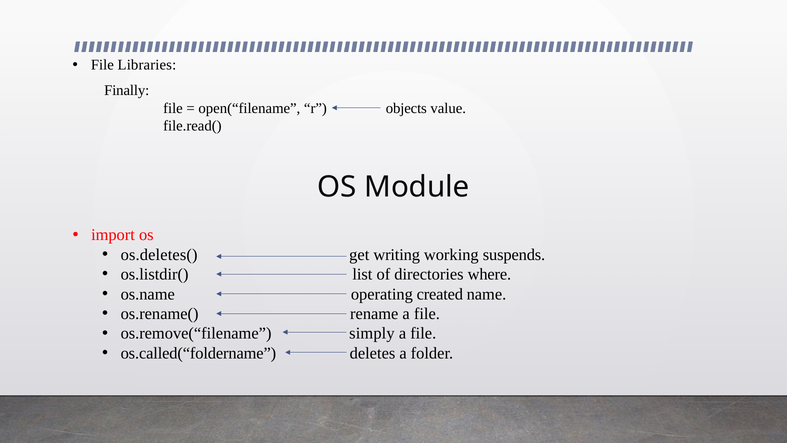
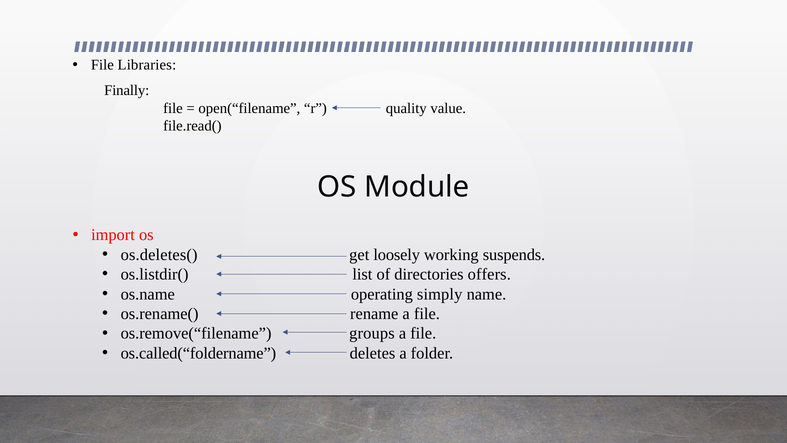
objects: objects -> quality (406, 108)
writing: writing -> loosely (397, 255)
where: where -> offers (489, 274)
created: created -> simply (440, 294)
simply: simply -> groups (372, 333)
